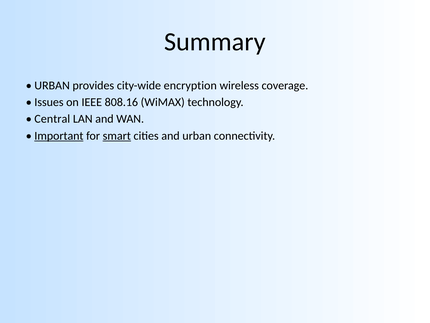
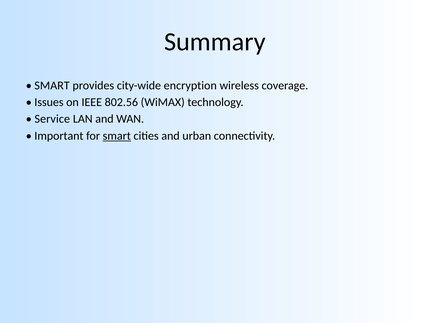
URBAN: URBAN -> SMART (52, 85)
808.16: 808.16 -> 802.56 (121, 102)
Central: Central -> Service (52, 119)
Important underline: present -> none (59, 136)
